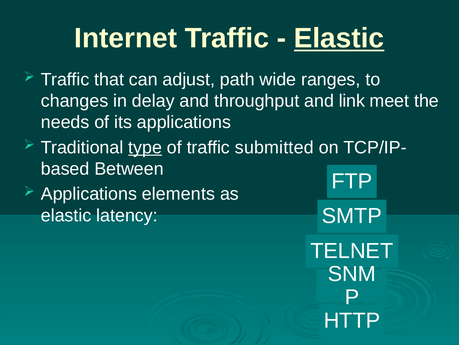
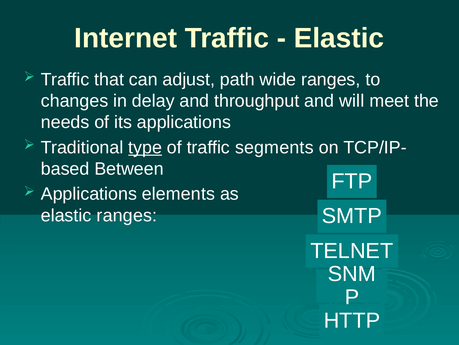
Elastic underline: present -> none (339, 38)
link: link -> will (352, 101)
submitted: submitted -> segments (274, 147)
elastic latency: latency -> ranges (127, 215)
